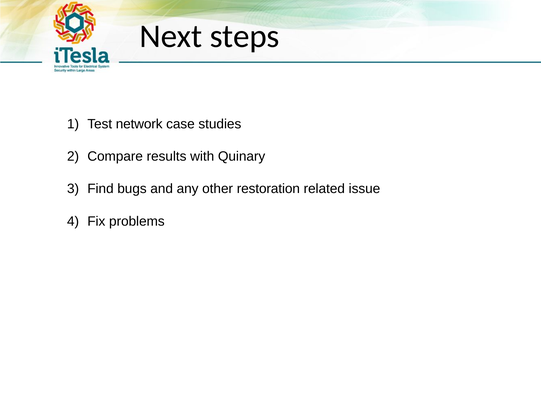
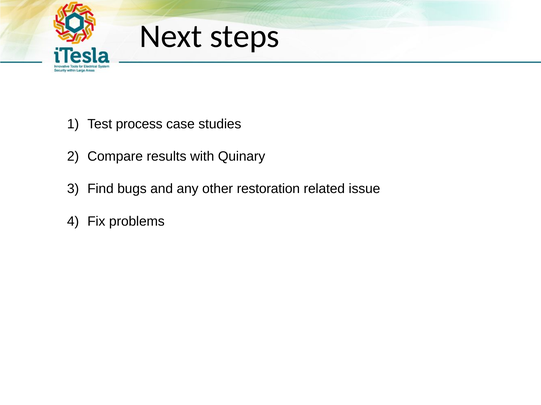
network: network -> process (139, 124)
